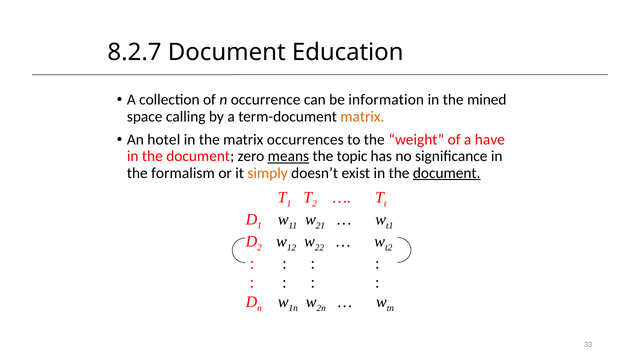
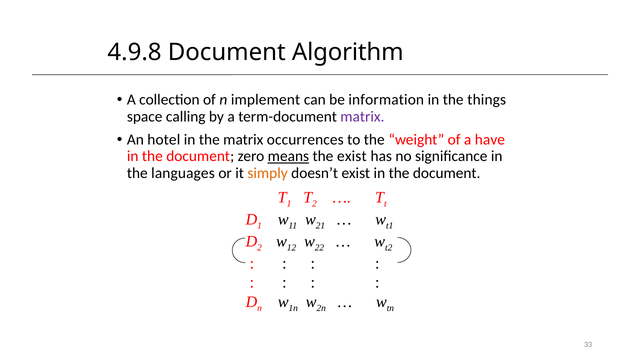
8.2.7: 8.2.7 -> 4.9.8 (135, 52)
Education: Education -> Algorithm (348, 52)
occurrence: occurrence -> implement (266, 100)
mined: mined -> things (487, 100)
matrix colour: orange -> purple (362, 116)
the topic: topic -> exist (352, 156)
formalism: formalism -> languages (183, 173)
document underline: present -> none (447, 173)
